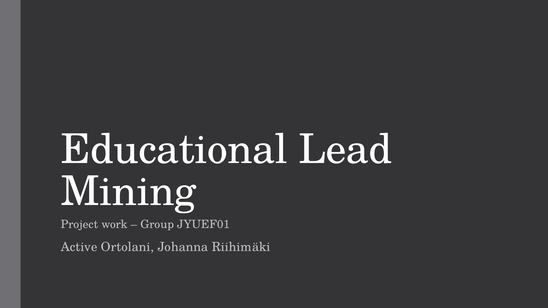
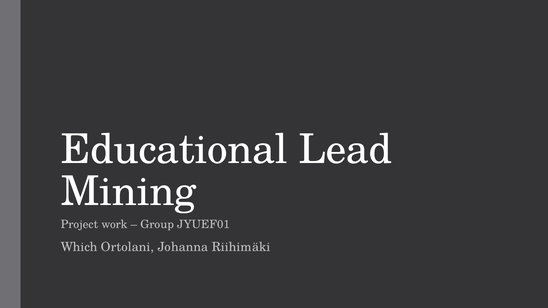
Active: Active -> Which (79, 247)
